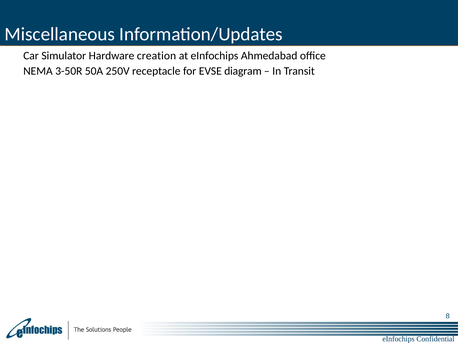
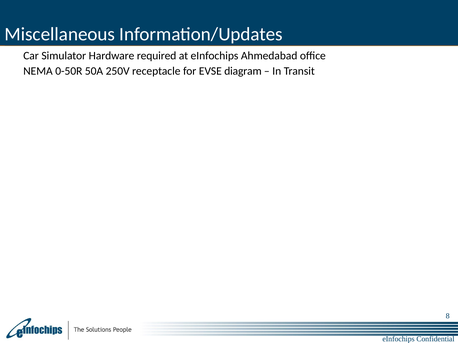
creation: creation -> required (157, 56)
3-50R: 3-50R -> 0-50R (69, 71)
